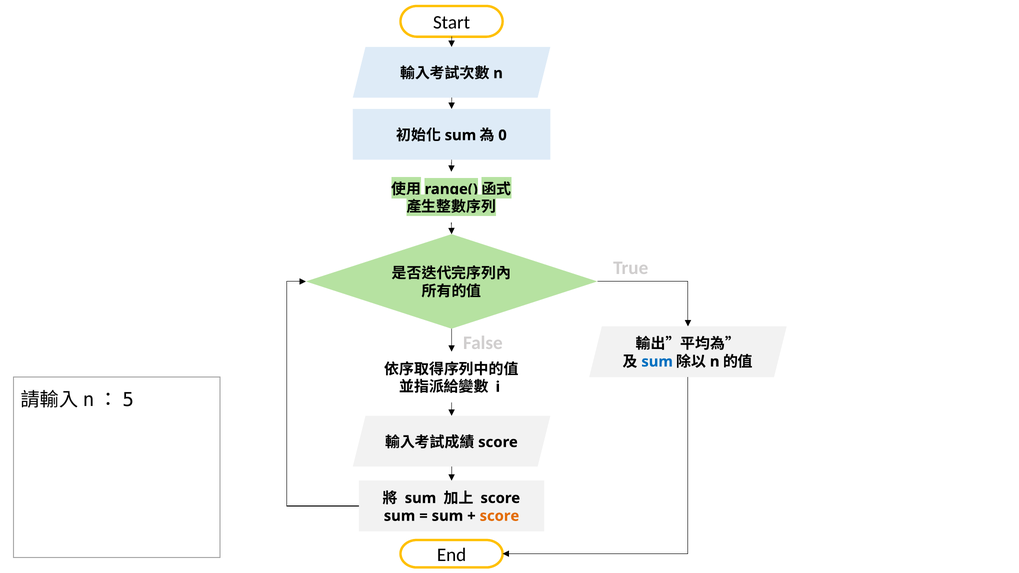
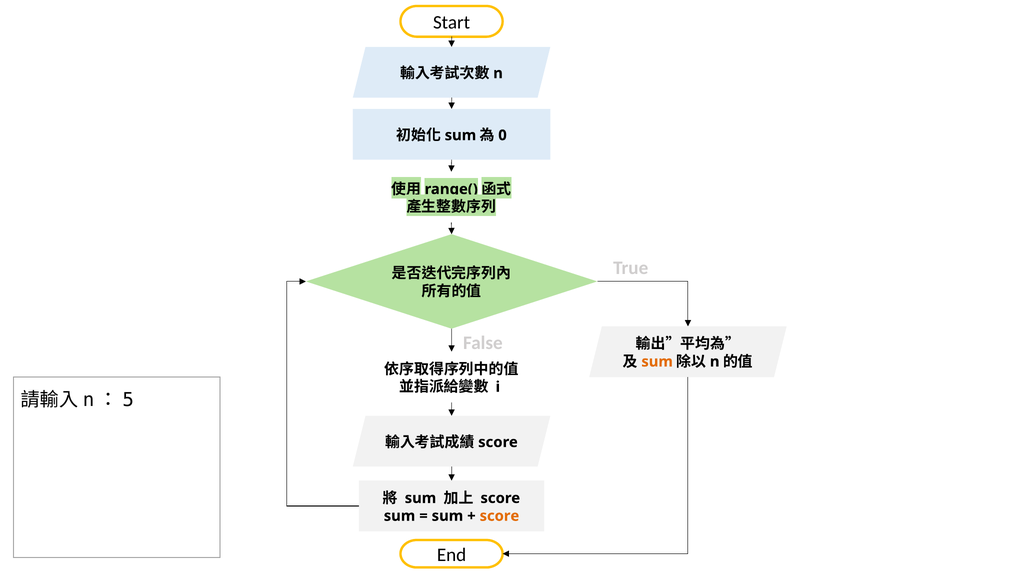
sum colour: blue -> orange (657, 362)
